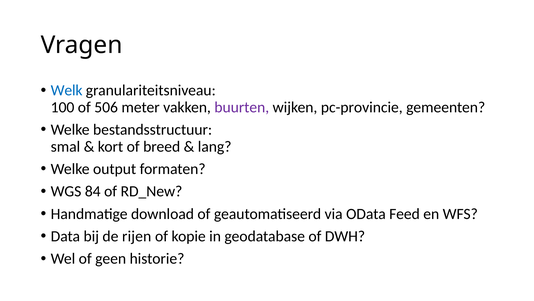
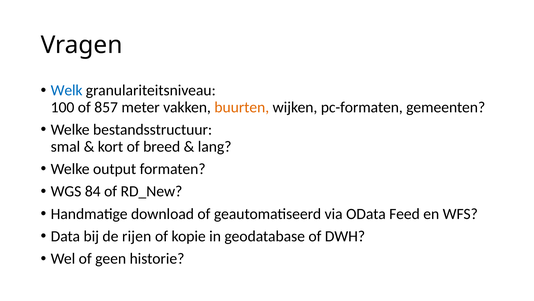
506: 506 -> 857 (106, 107)
buurten colour: purple -> orange (242, 107)
pc-provincie: pc-provincie -> pc-formaten (362, 107)
